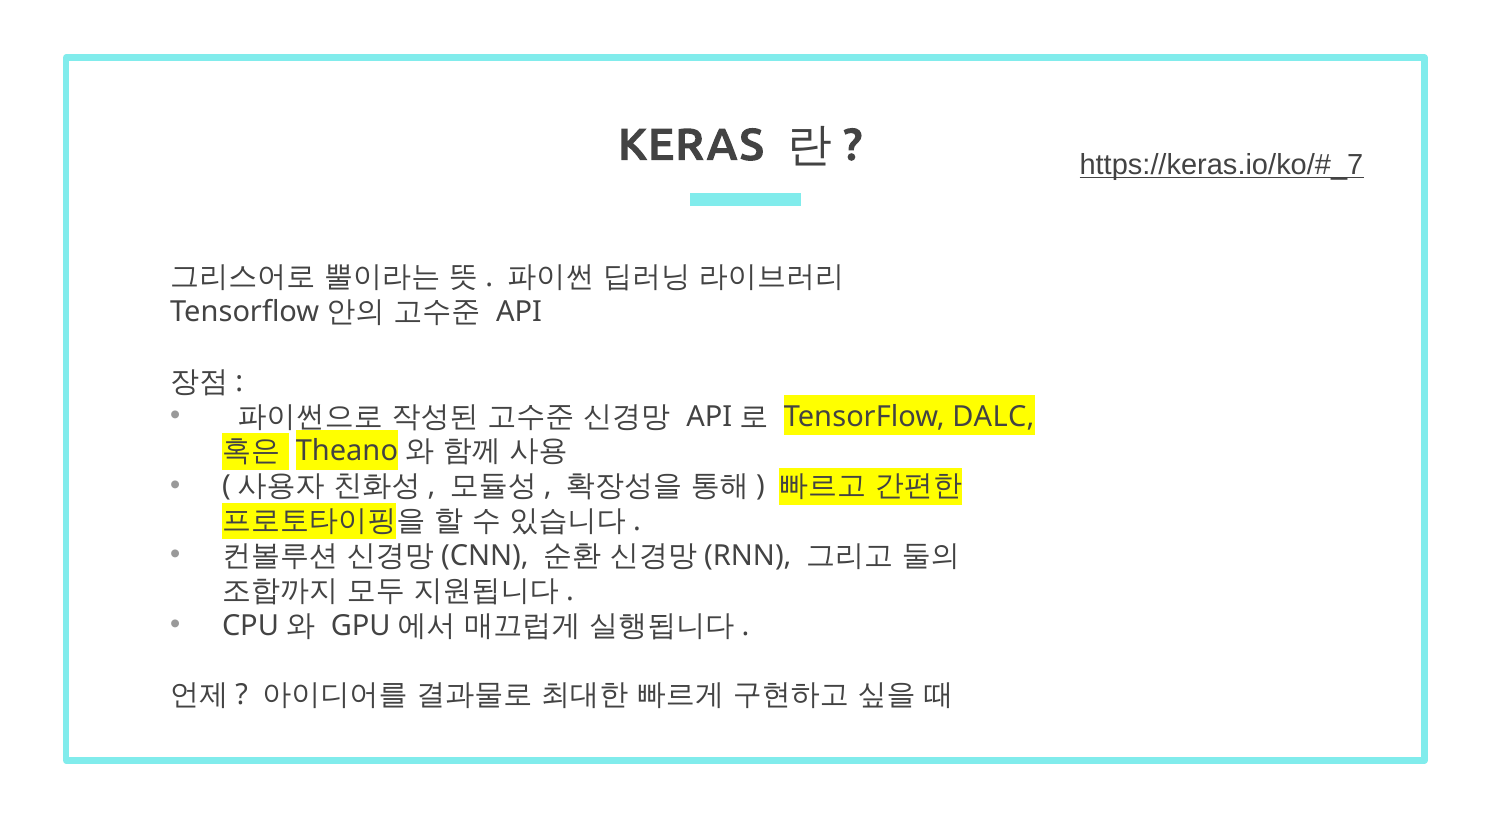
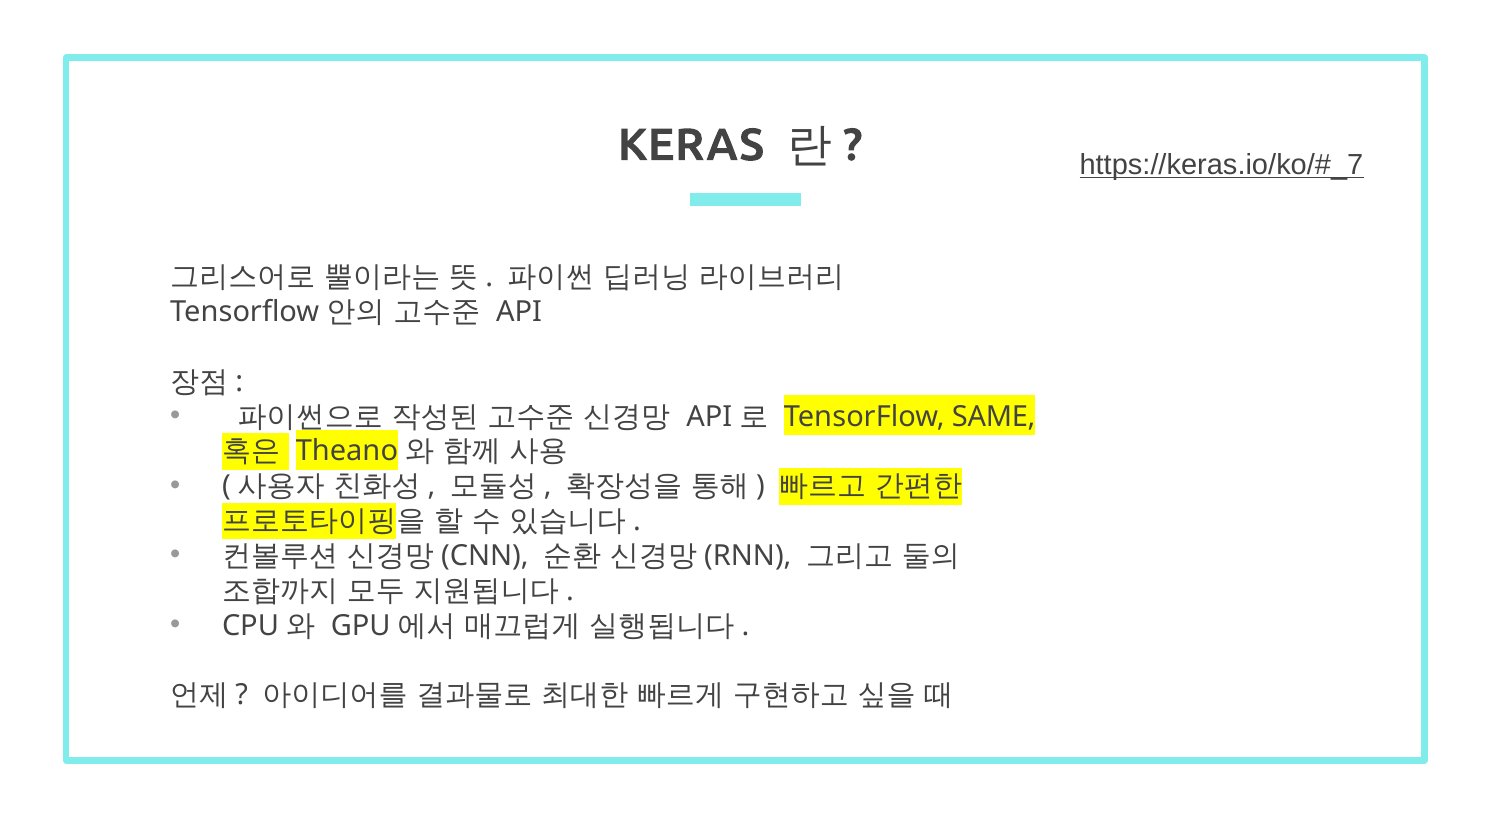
DALC: DALC -> SAME (994, 416)
